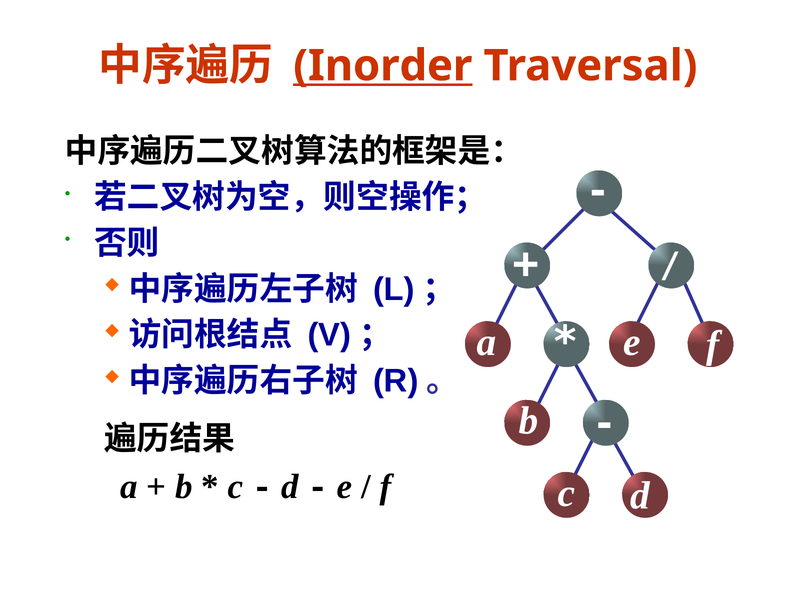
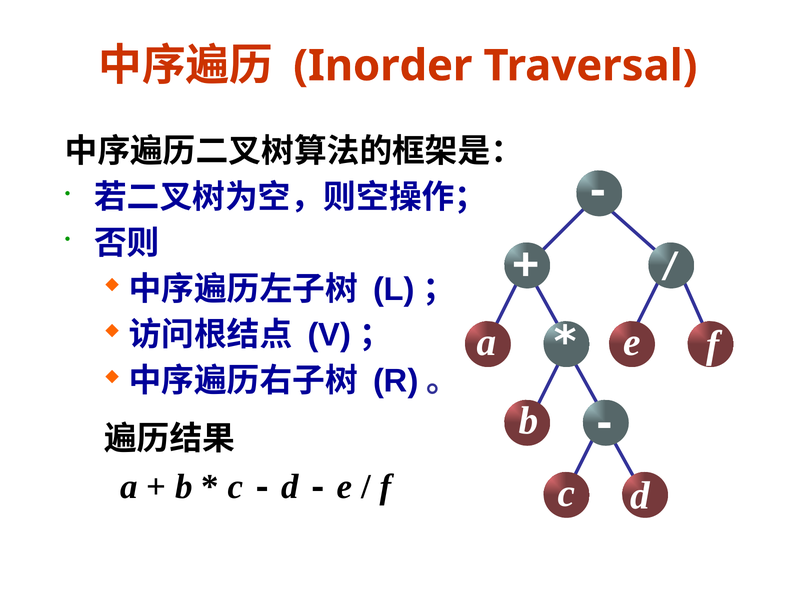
Inorder underline: present -> none (383, 66)
